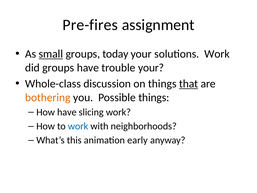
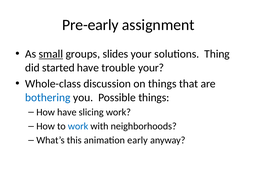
Pre-fires: Pre-fires -> Pre-early (90, 25)
today: today -> slides (115, 54)
solutions Work: Work -> Thing (217, 54)
did groups: groups -> started (58, 68)
that underline: present -> none (189, 84)
bothering colour: orange -> blue (48, 97)
